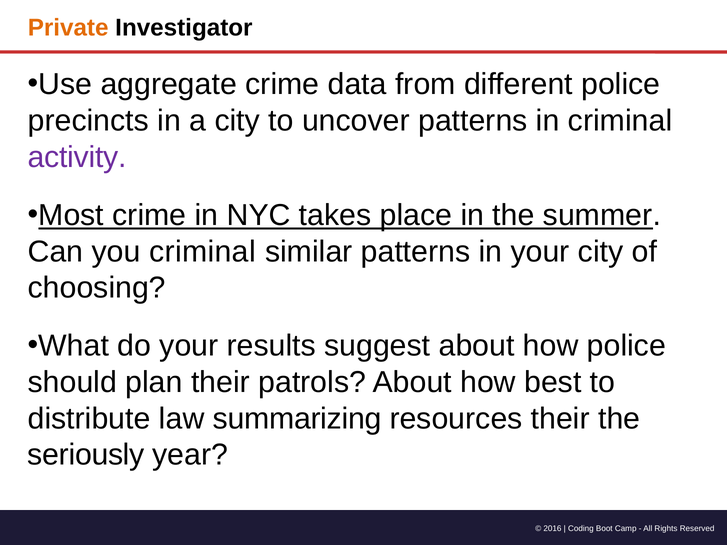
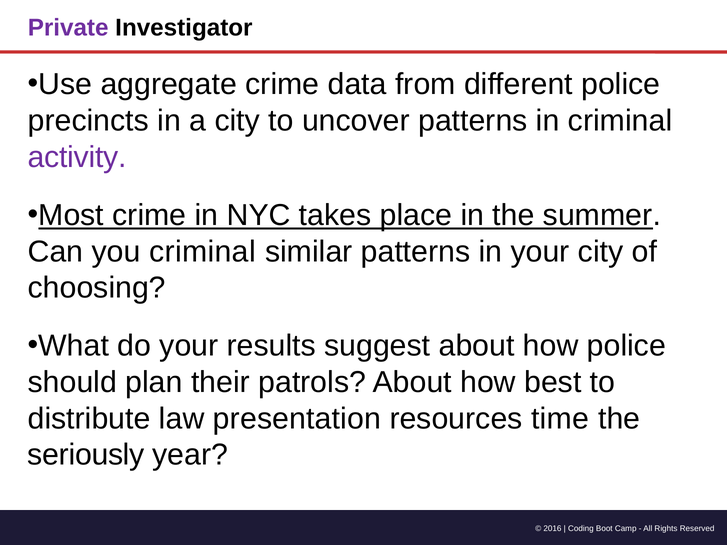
Private colour: orange -> purple (68, 28)
summarizing: summarizing -> presentation (297, 419)
resources their: their -> time (560, 419)
